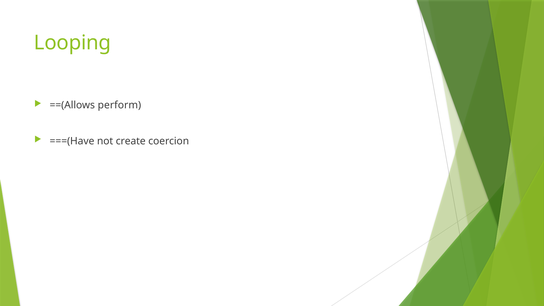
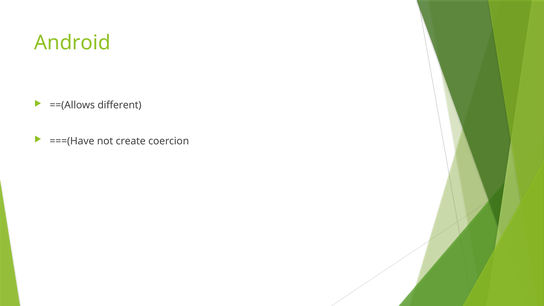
Looping: Looping -> Android (72, 43)
perform: perform -> different (120, 105)
